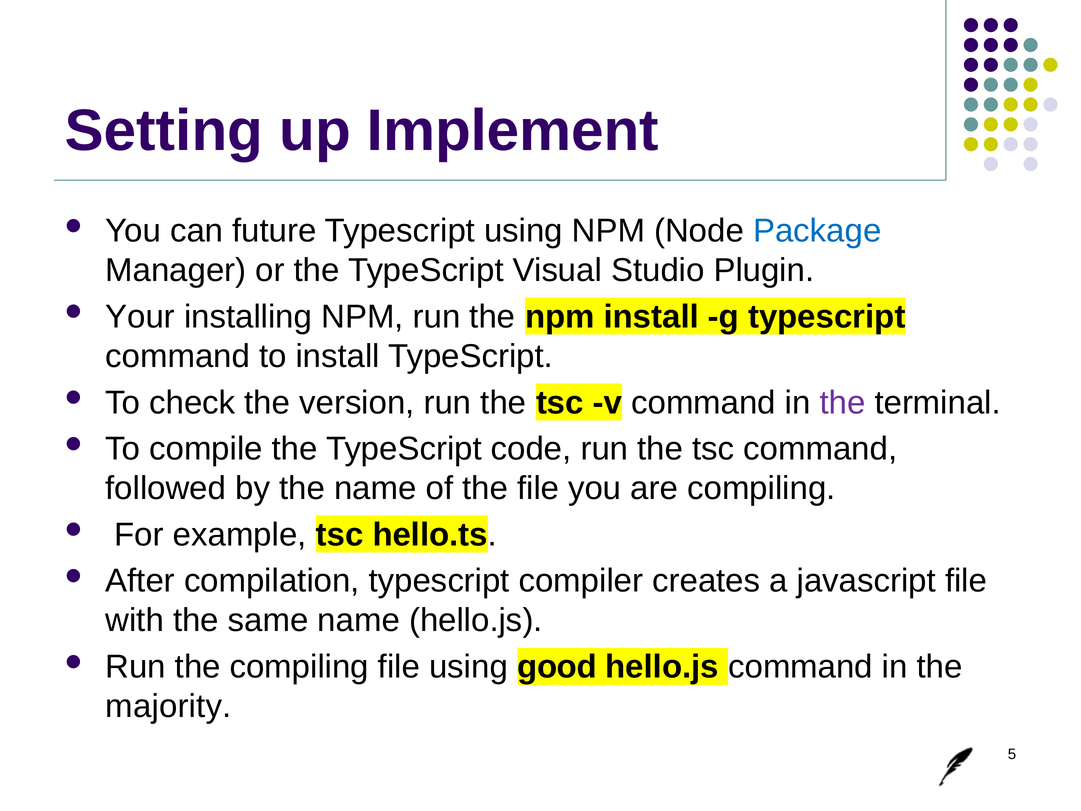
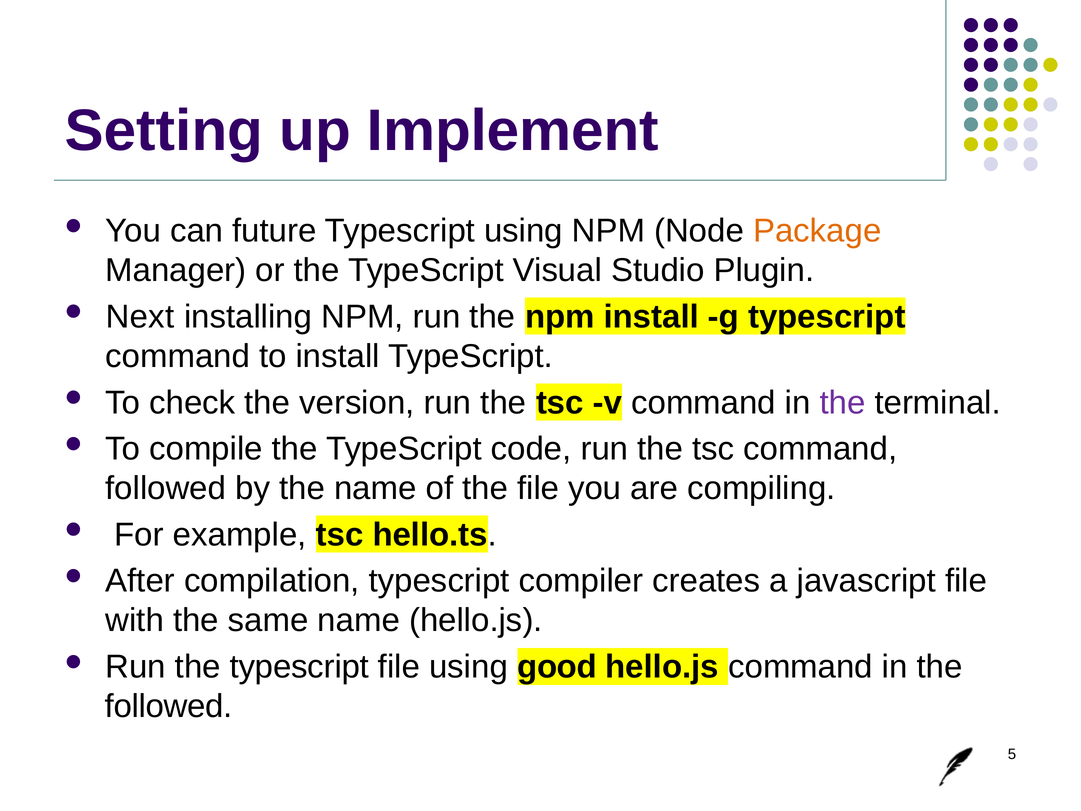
Package colour: blue -> orange (817, 231)
Your: Your -> Next (140, 317)
Run the compiling: compiling -> typescript (299, 667)
majority: majority -> followed (169, 706)
